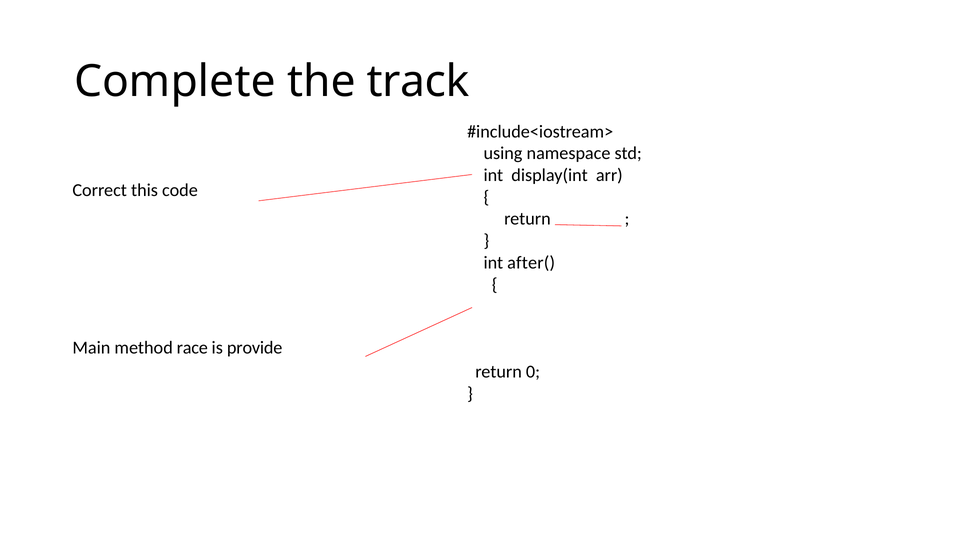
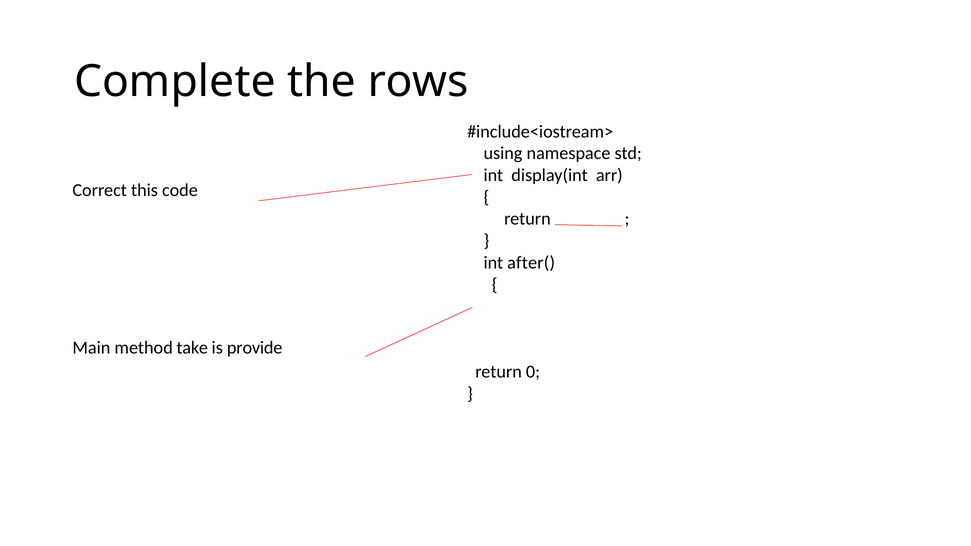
track: track -> rows (418, 82)
race: race -> take (192, 348)
